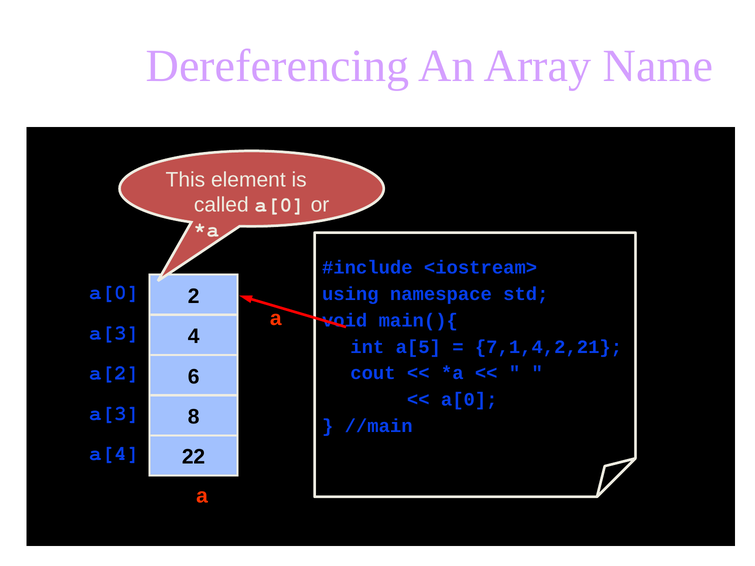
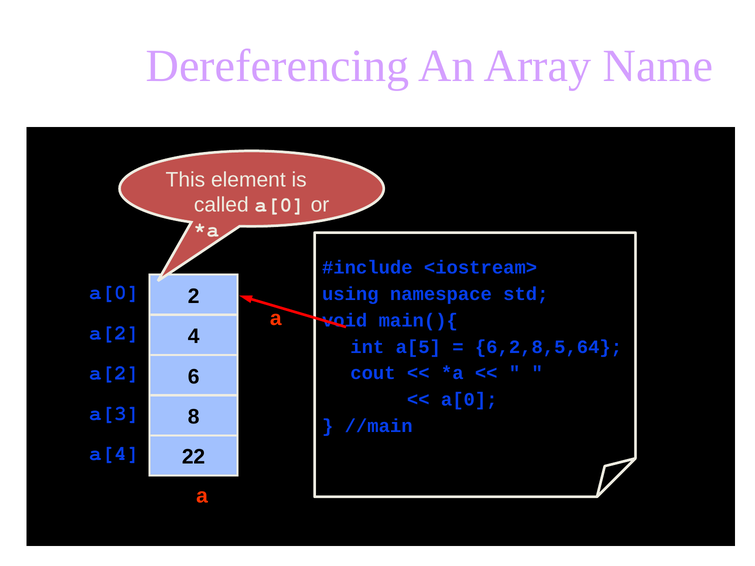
a[3: a[3 -> a[2 (114, 333)
7,1,4,2,21: 7,1,4,2,21 -> 6,2,8,5,64 (549, 347)
